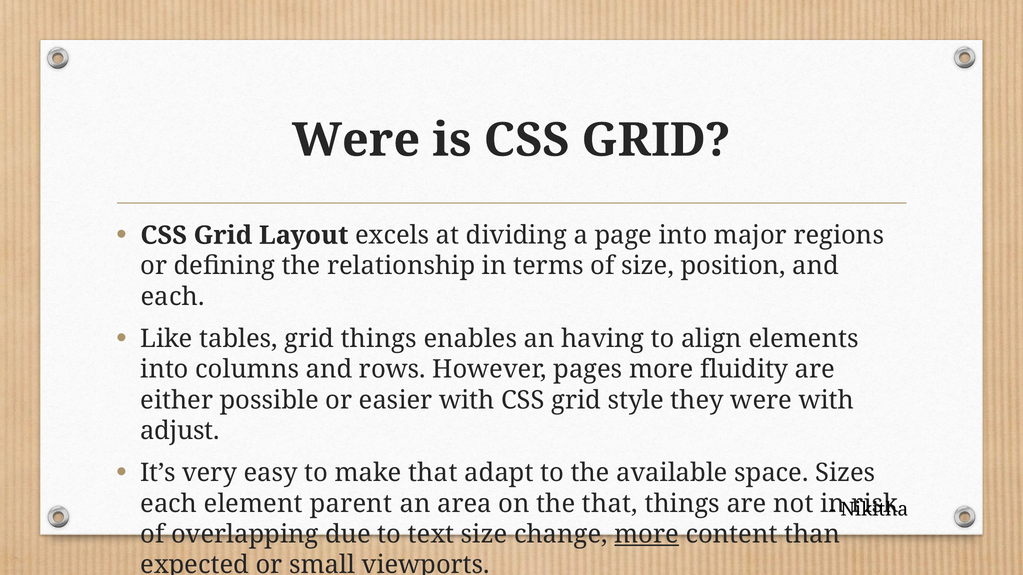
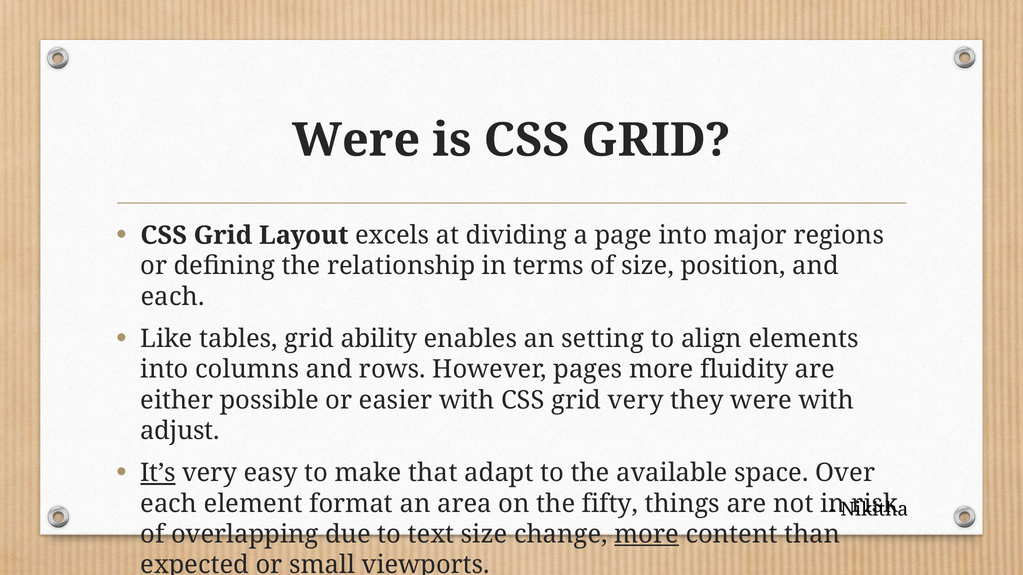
grid things: things -> ability (379, 339)
having: having -> setting (603, 339)
grid style: style -> very (636, 400)
It’s underline: none -> present (158, 473)
Sizes: Sizes -> Over (845, 473)
parent: parent -> format (351, 504)
the that: that -> fifty (610, 504)
